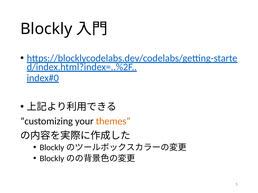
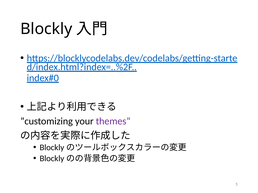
themes colour: orange -> purple (113, 121)
